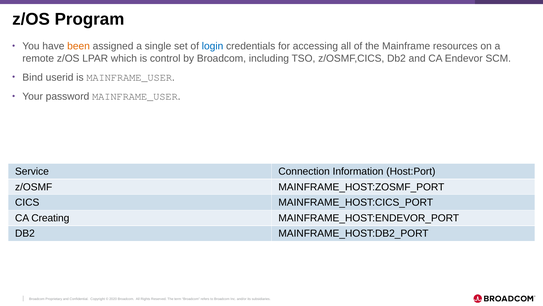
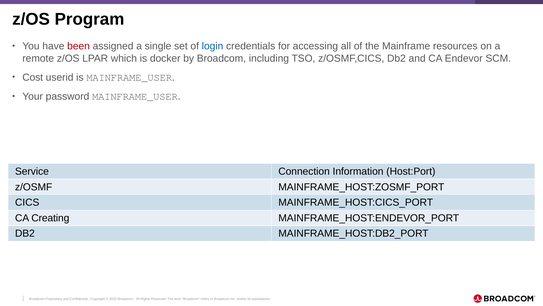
been colour: orange -> red (79, 46)
control: control -> docker (165, 58)
Bind: Bind -> Cost (33, 77)
